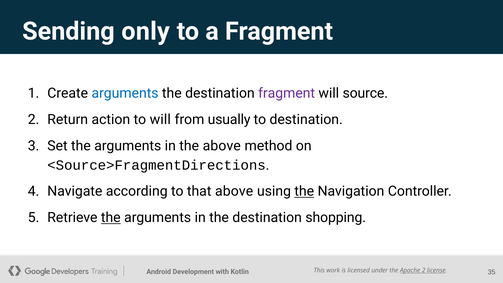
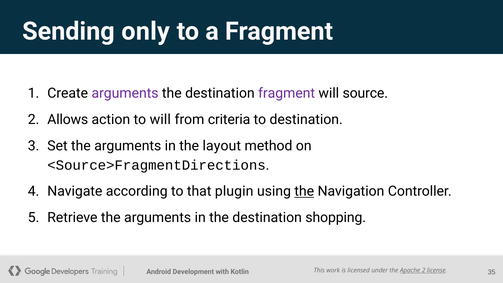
arguments colour: blue -> purple (125, 93)
Return: Return -> Allows (68, 119)
usually: usually -> criteria (229, 119)
the above: above -> layout (222, 146)
that above: above -> plugin (234, 191)
the underline: present -> none (111, 218)
